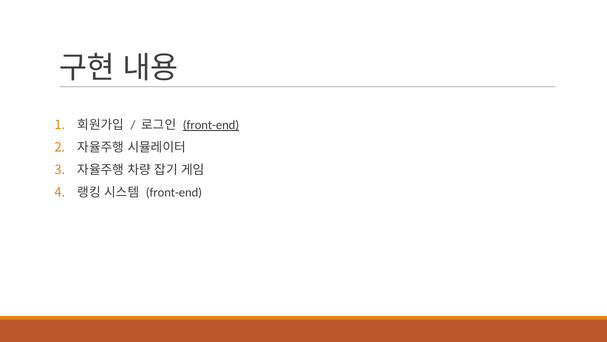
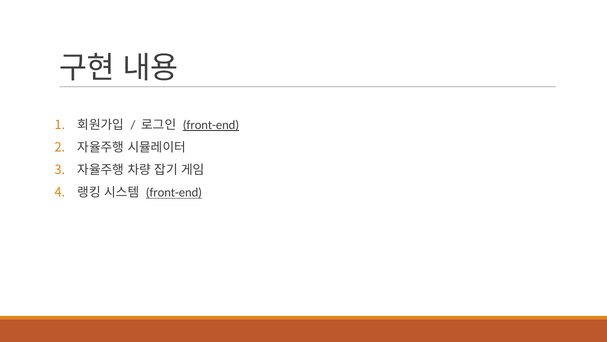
front-end underline: none -> present (174, 192)
